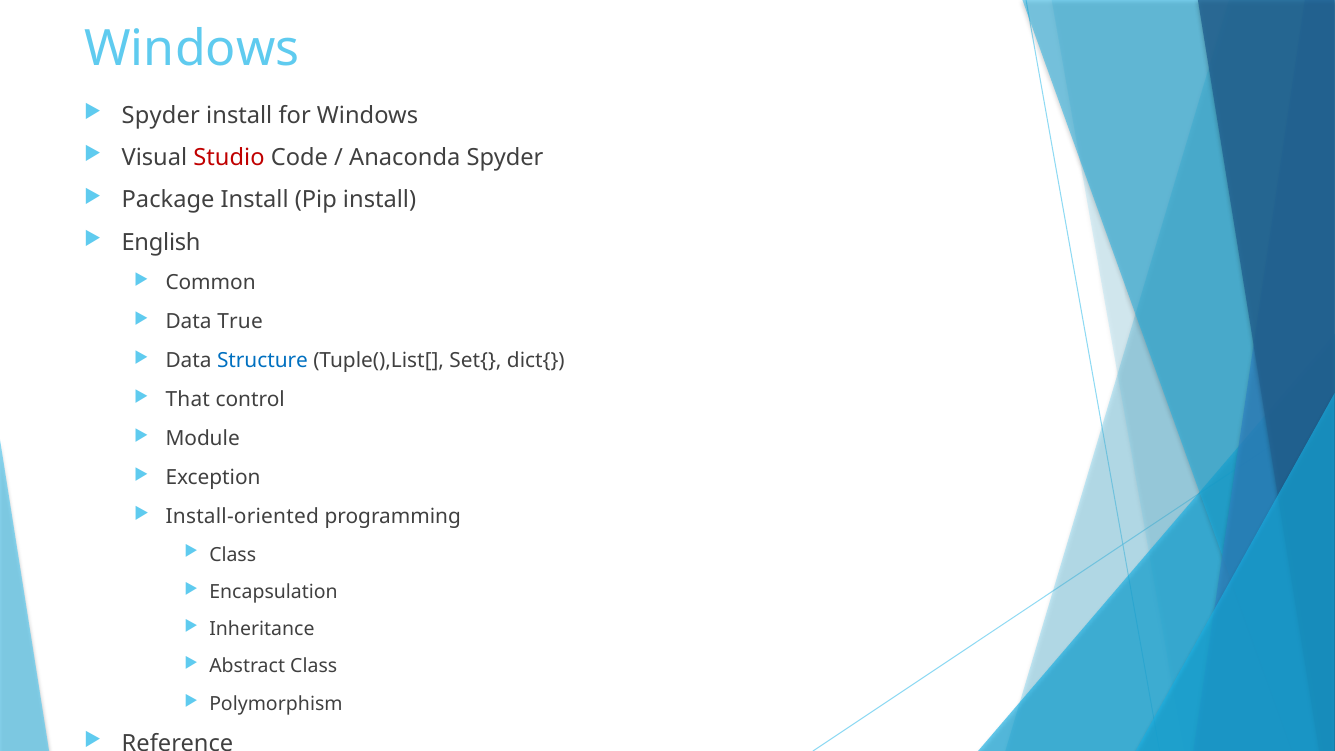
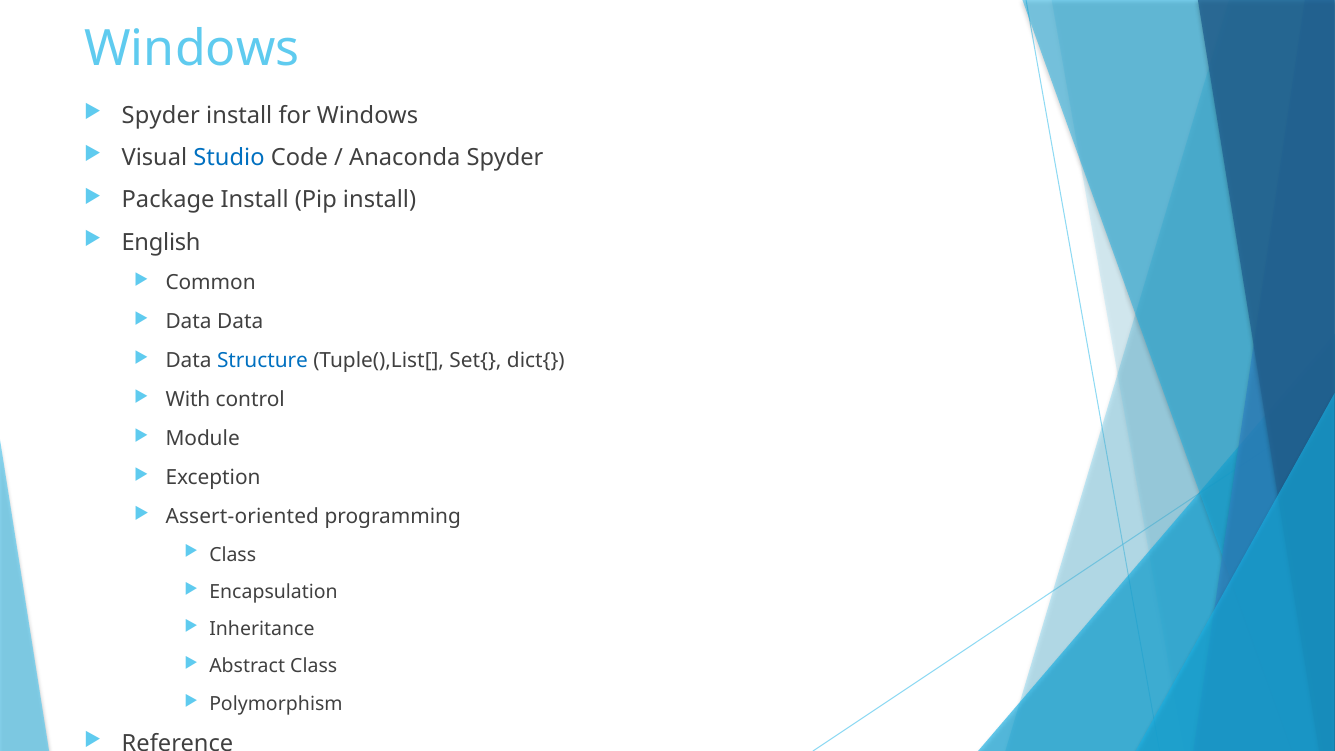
Studio colour: red -> blue (229, 158)
Data True: True -> Data (240, 322)
That: That -> With (188, 400)
Install-oriented: Install-oriented -> Assert-oriented (242, 517)
